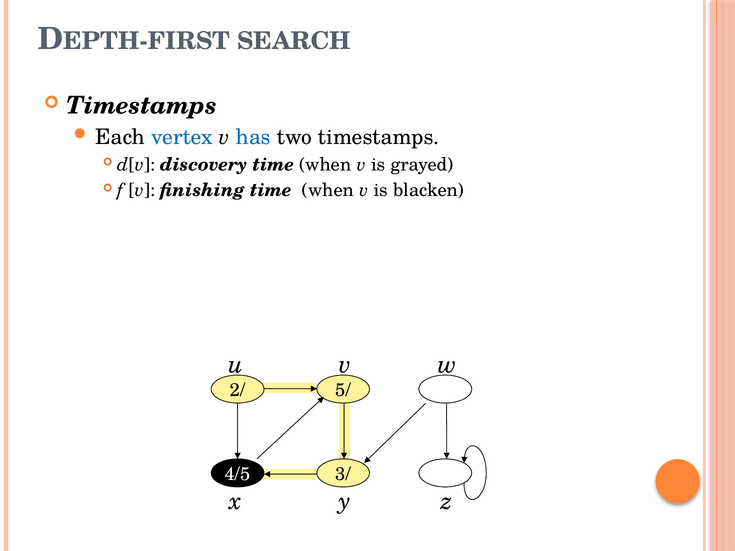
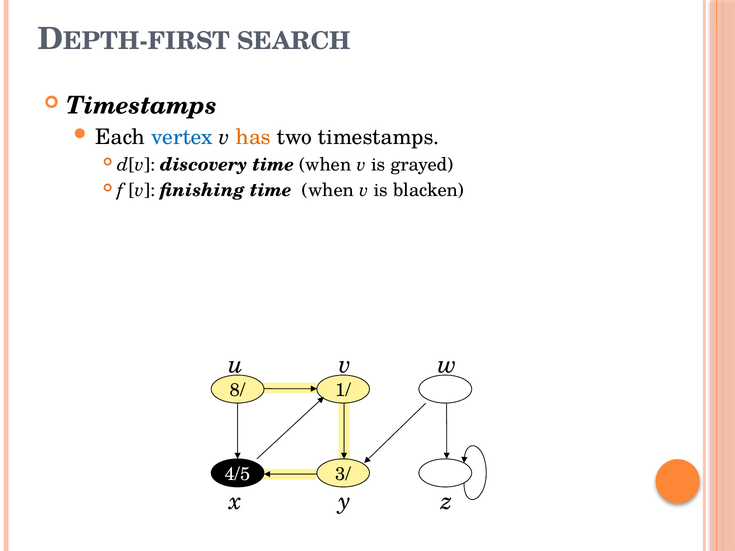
has colour: blue -> orange (253, 137)
2/: 2/ -> 8/ (238, 390)
5/: 5/ -> 1/ (343, 390)
